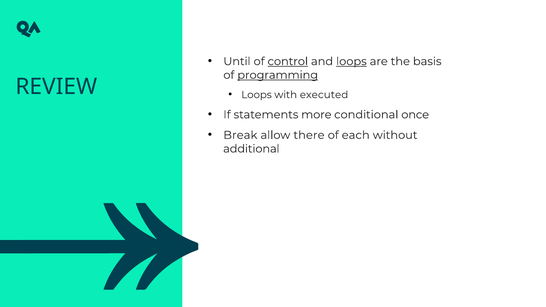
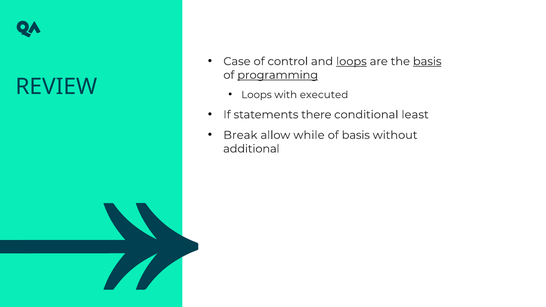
Until: Until -> Case (237, 61)
control underline: present -> none (288, 61)
basis underline: none -> present (427, 61)
more: more -> there (316, 115)
once: once -> least (415, 115)
there: there -> while (309, 135)
of each: each -> basis (356, 135)
